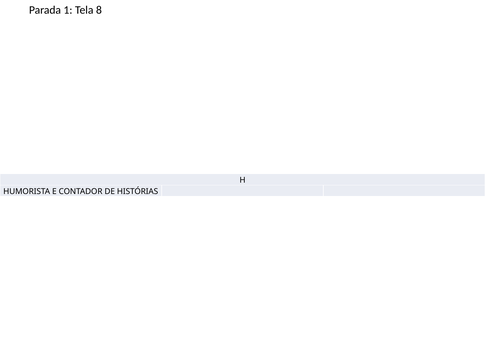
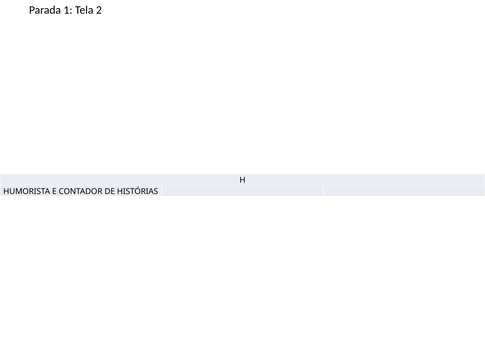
8: 8 -> 2 (99, 10)
